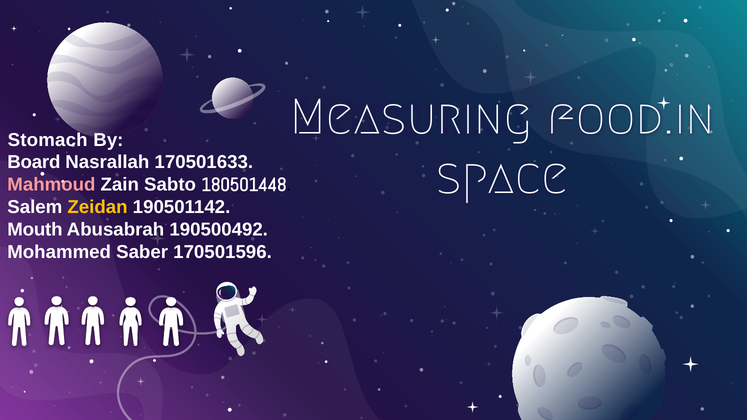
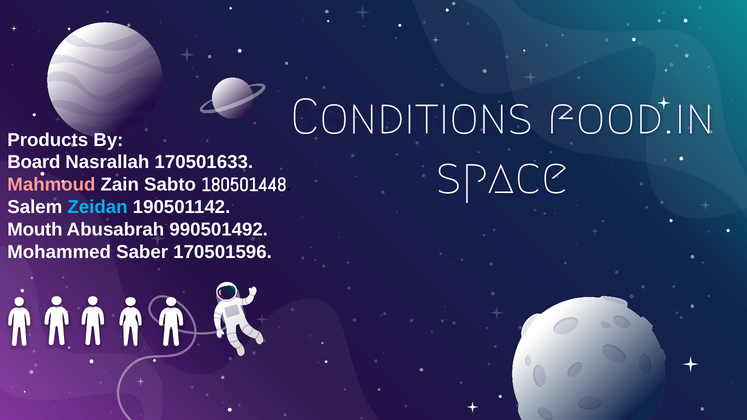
Measuring: Measuring -> Conditions (412, 117)
Stomach: Stomach -> Products (48, 140)
Zeidan colour: yellow -> light blue (98, 207)
190500492: 190500492 -> 990501492 (219, 230)
